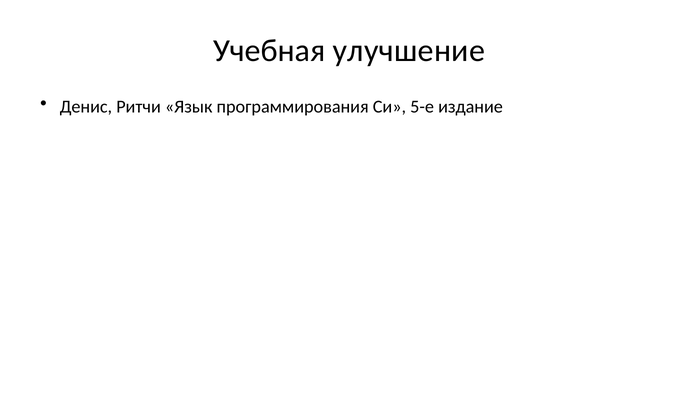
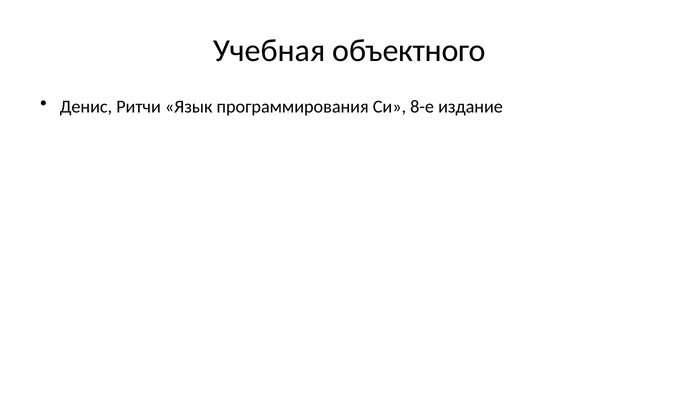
улучшение: улучшение -> объектного (409, 51)
5-е: 5-е -> 8-е (422, 107)
